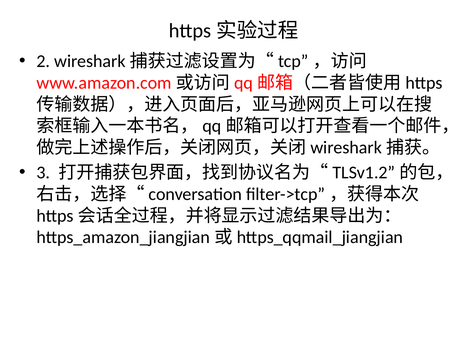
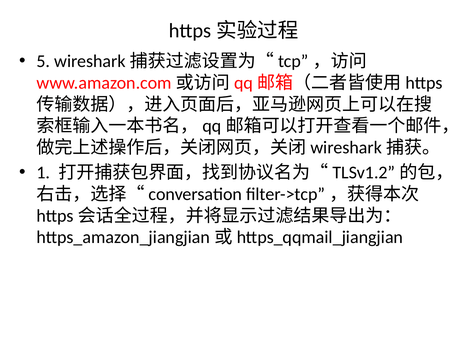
2: 2 -> 5 (43, 61)
3: 3 -> 1 (43, 173)
